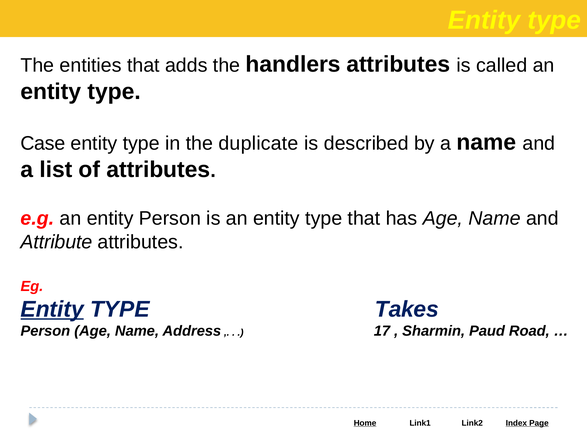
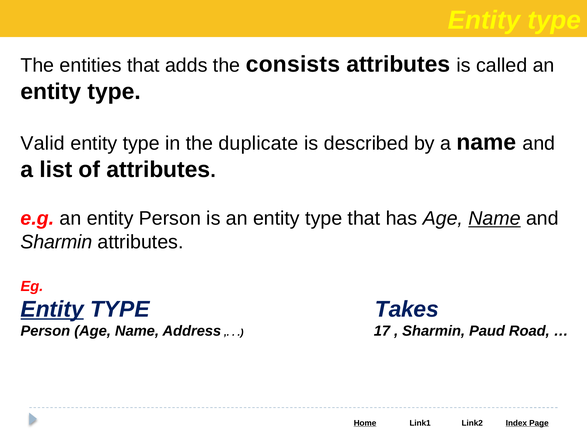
handlers: handlers -> consists (293, 64)
Case: Case -> Valid (43, 144)
Name underline: none -> present (494, 219)
Attribute: Attribute -> Sharmin (56, 242)
